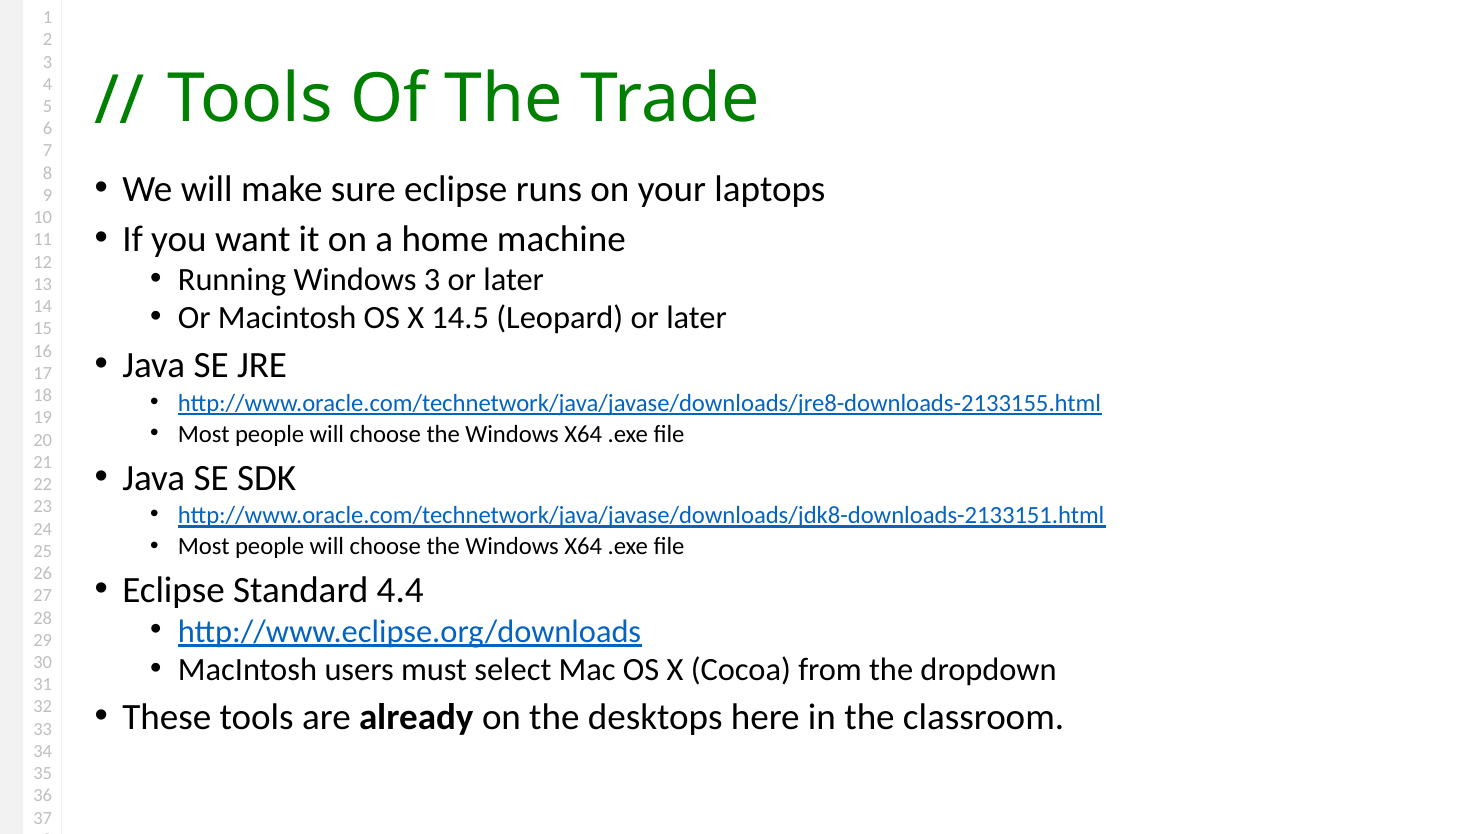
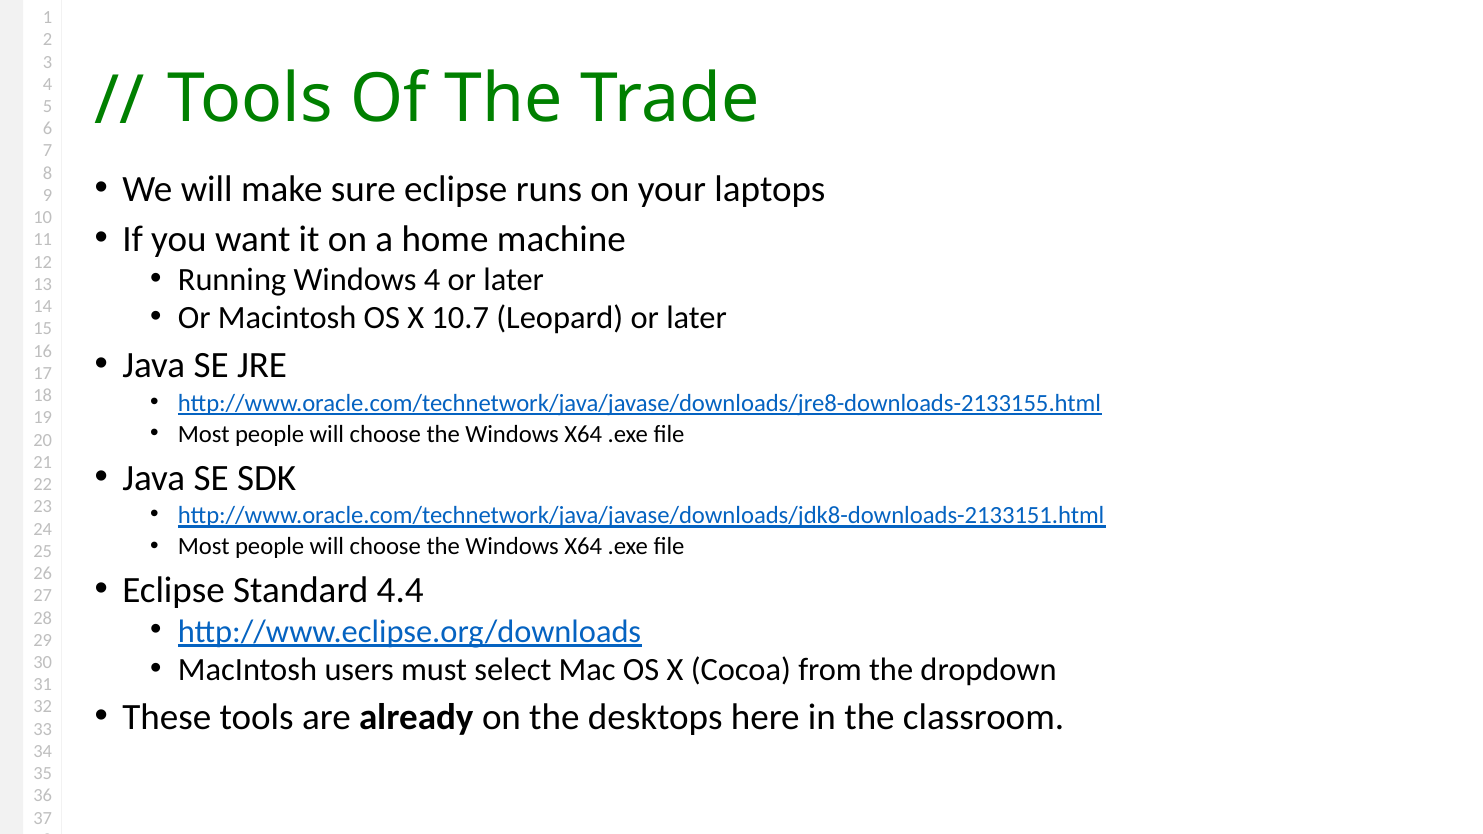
Windows 3: 3 -> 4 (432, 280)
14.5: 14.5 -> 10.7 (460, 318)
